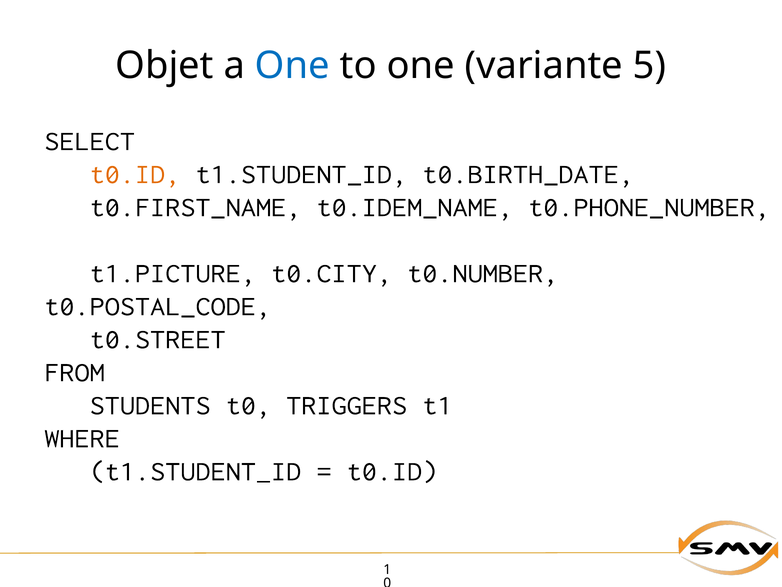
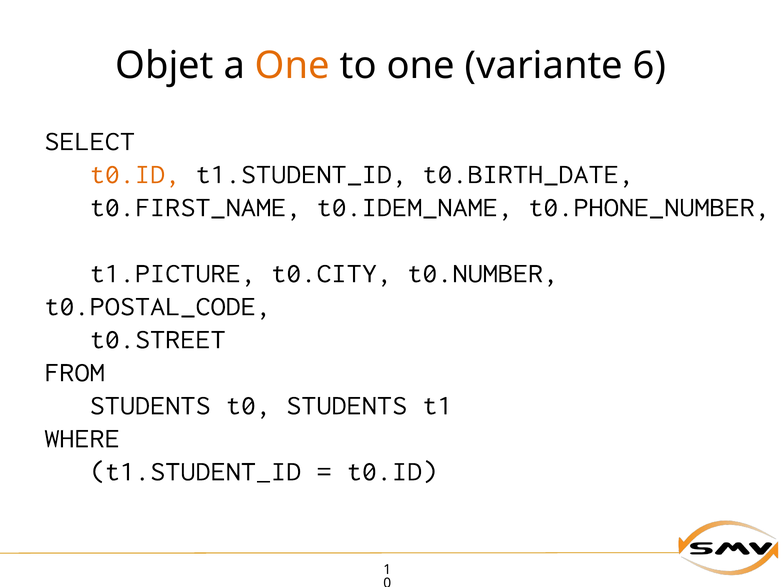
One colour: blue -> orange (292, 66)
5: 5 -> 6 (650, 66)
t0 TRIGGERS: TRIGGERS -> STUDENTS (347, 405)
